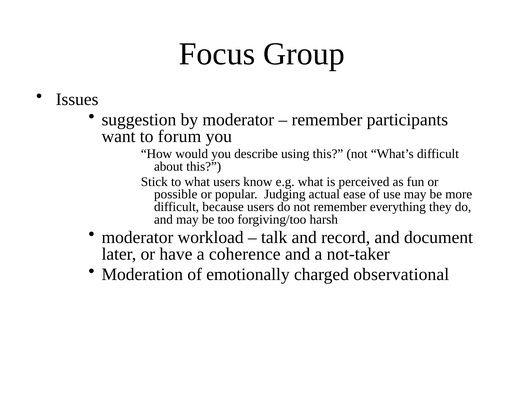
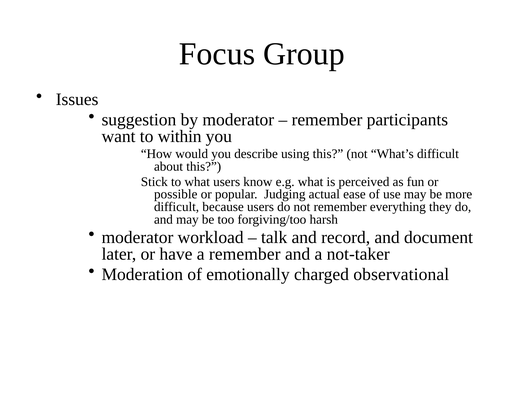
forum: forum -> within (180, 136)
a coherence: coherence -> remember (245, 254)
